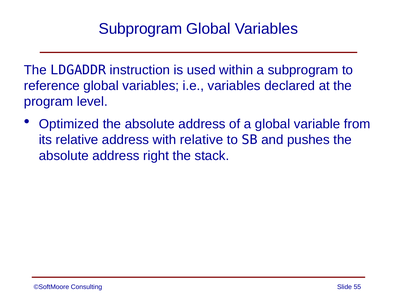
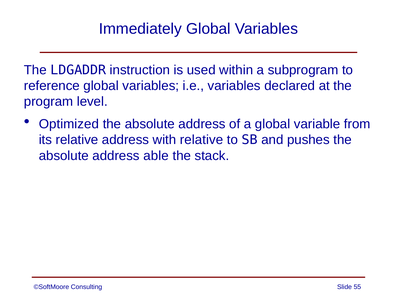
Subprogram: Subprogram -> Immediately (140, 29)
right: right -> able (156, 156)
